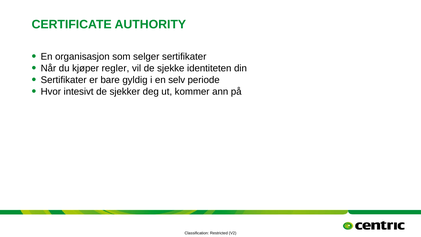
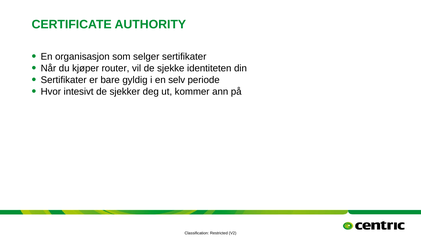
regler: regler -> router (115, 68)
